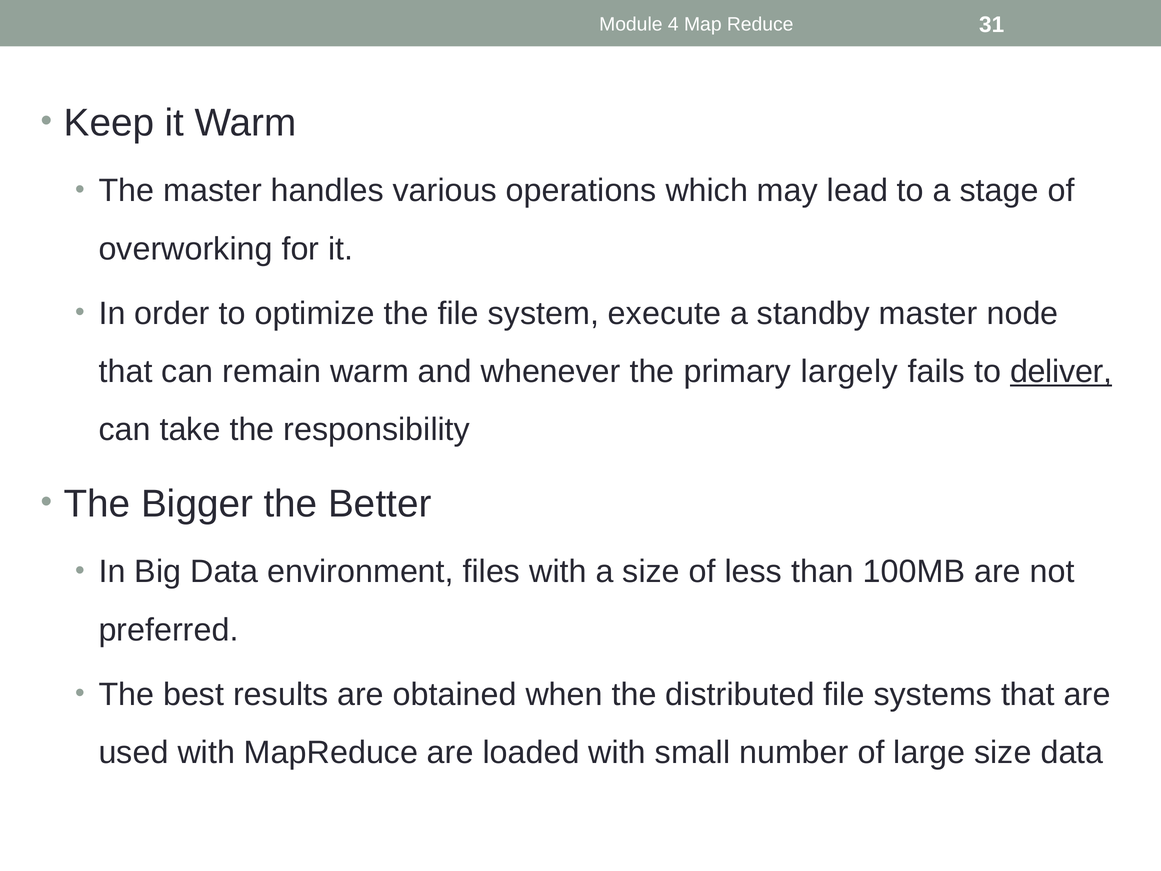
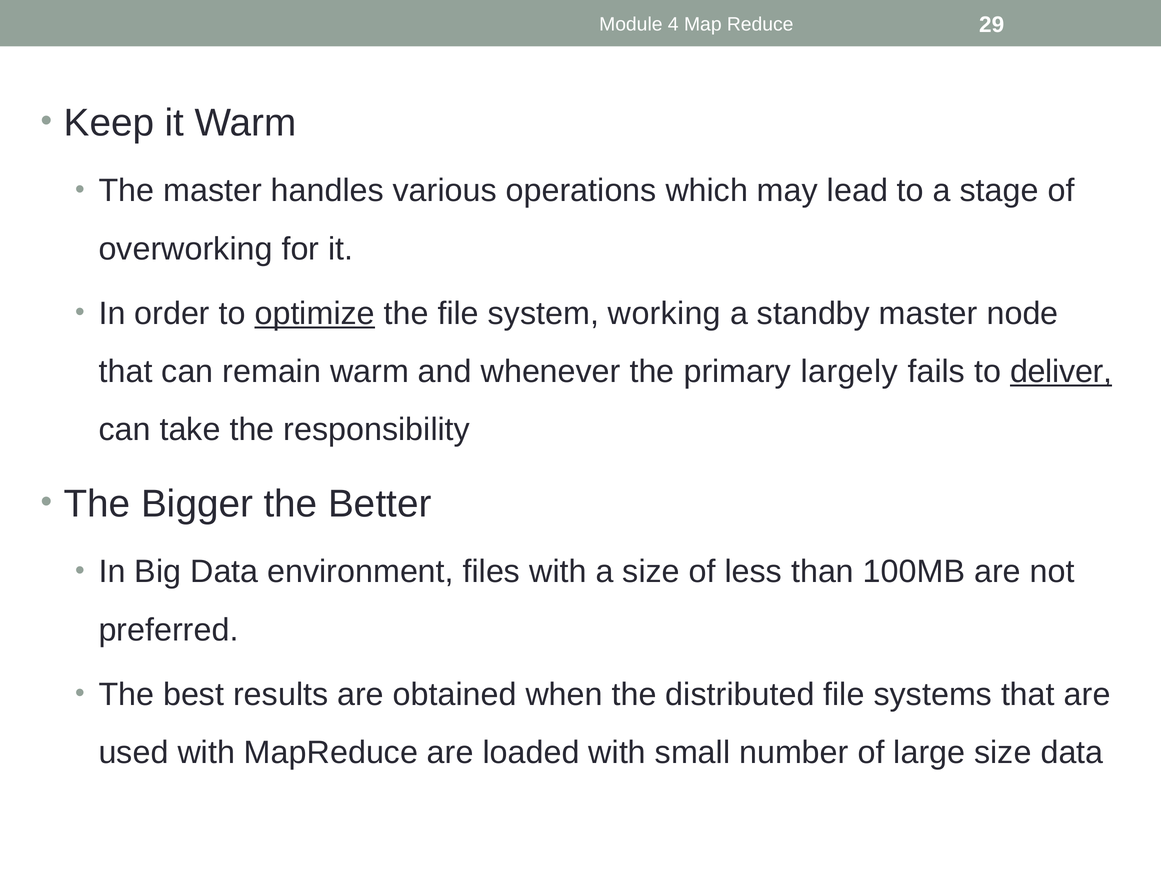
31: 31 -> 29 (992, 25)
optimize underline: none -> present (315, 313)
execute: execute -> working (664, 313)
